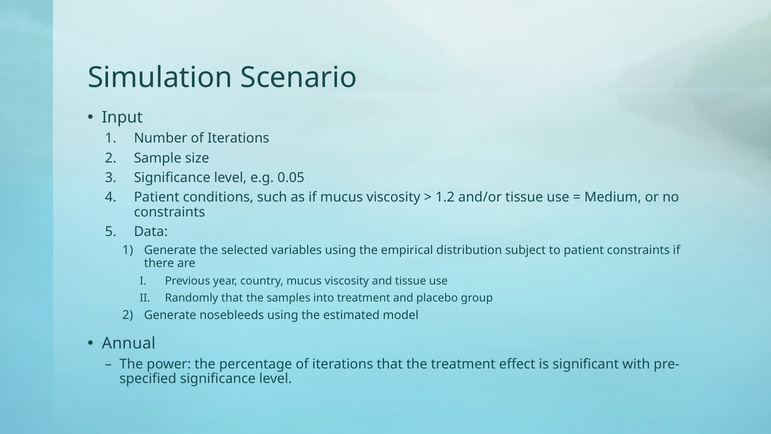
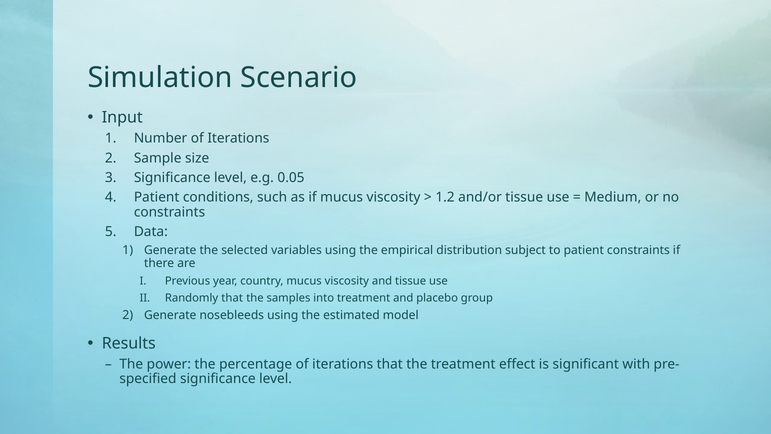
Annual: Annual -> Results (129, 343)
